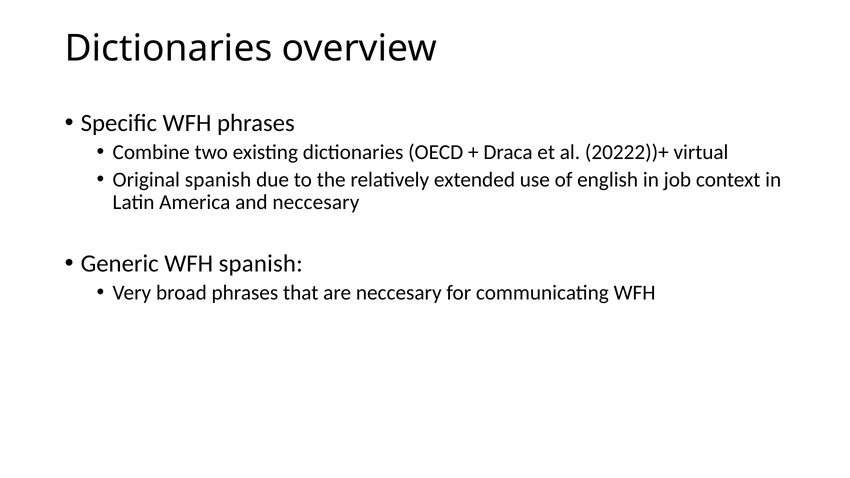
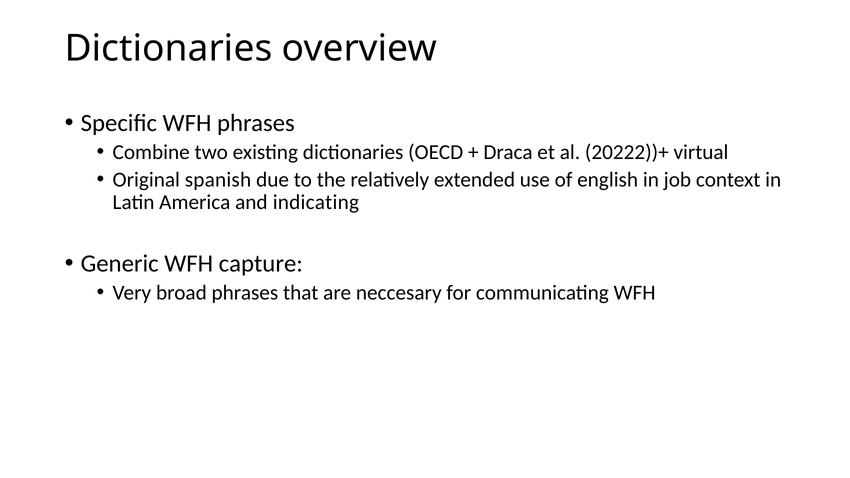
and neccesary: neccesary -> indicating (316, 202)
WFH spanish: spanish -> capture (261, 264)
